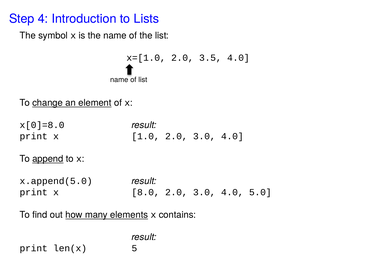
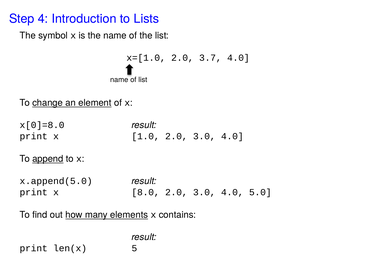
3.5: 3.5 -> 3.7 (210, 58)
